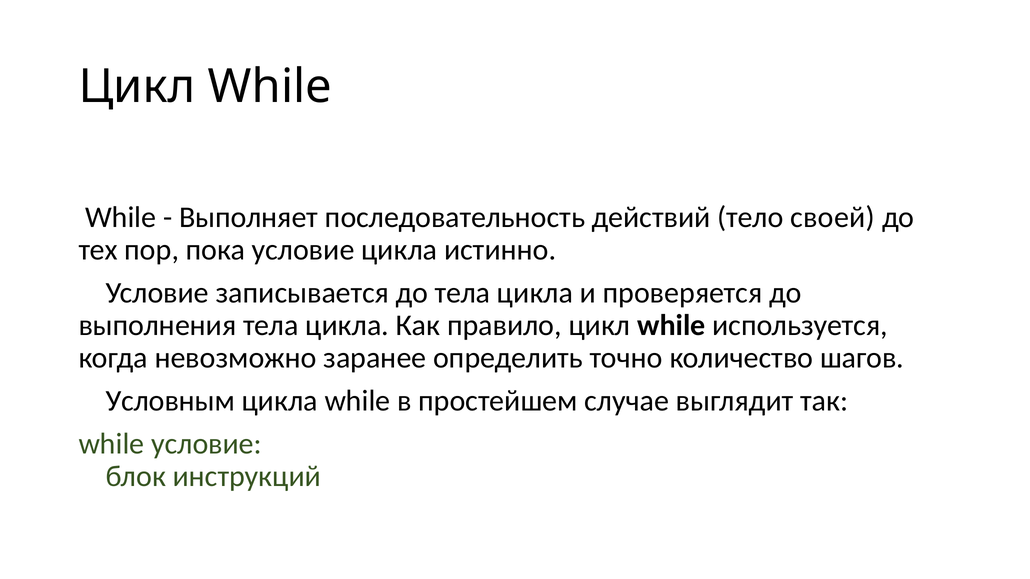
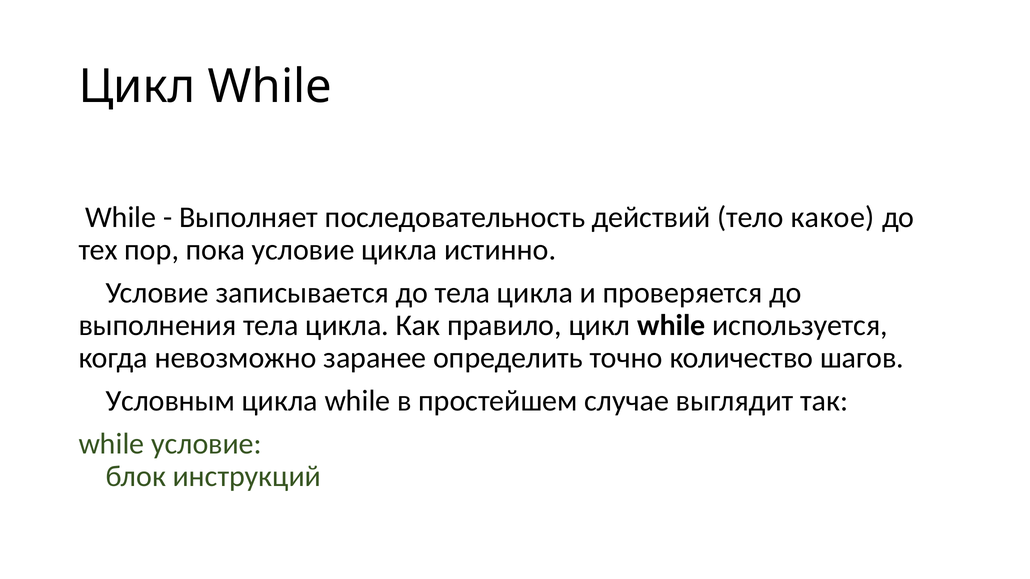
своей: своей -> какое (833, 217)
